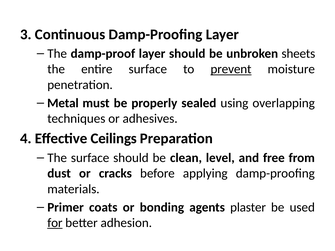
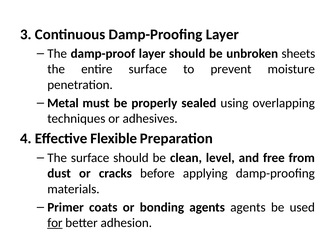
prevent underline: present -> none (231, 69)
Ceilings: Ceilings -> Flexible (114, 139)
agents plaster: plaster -> agents (248, 207)
